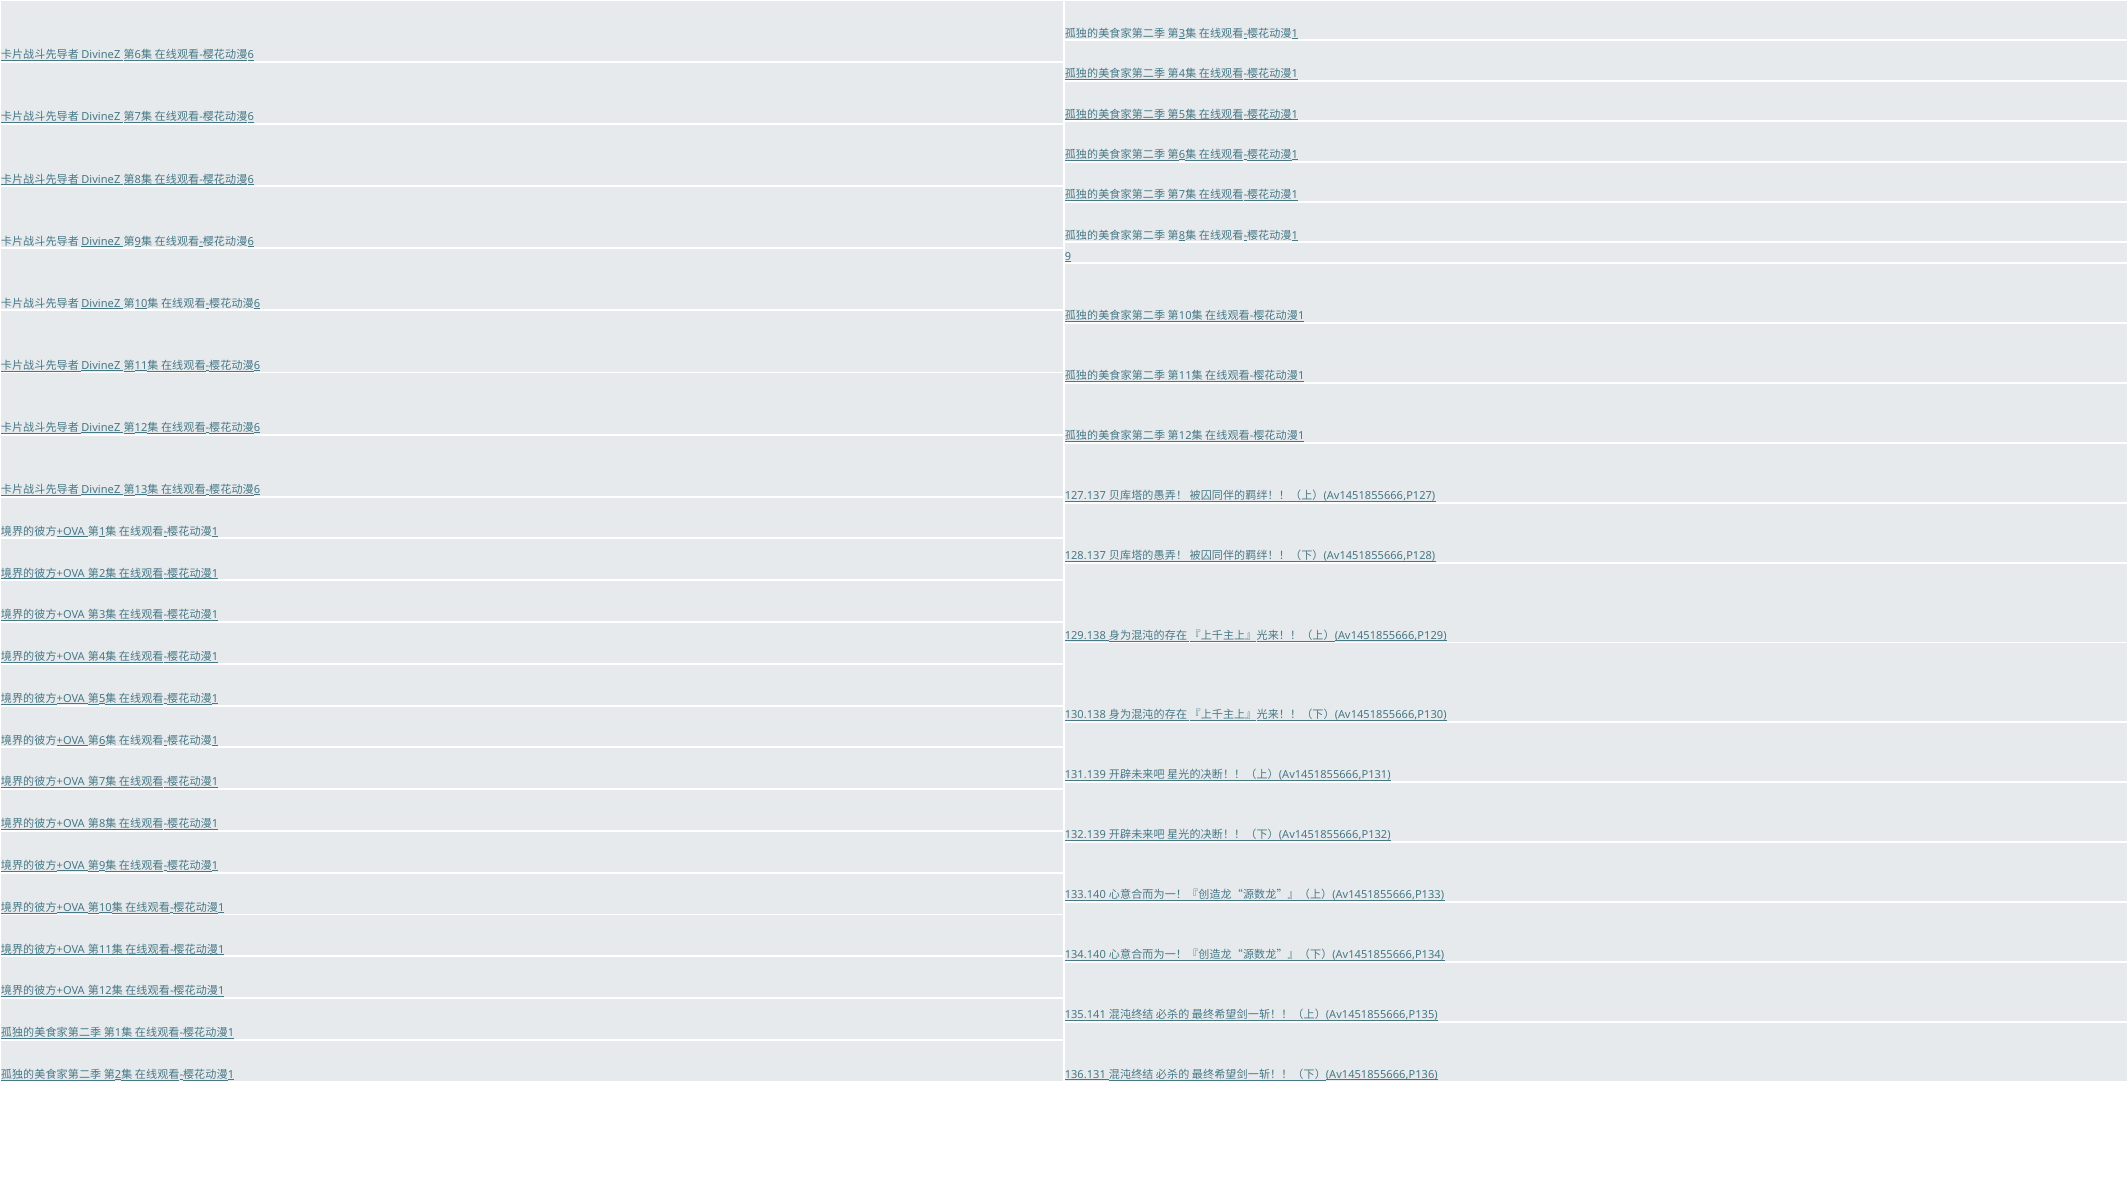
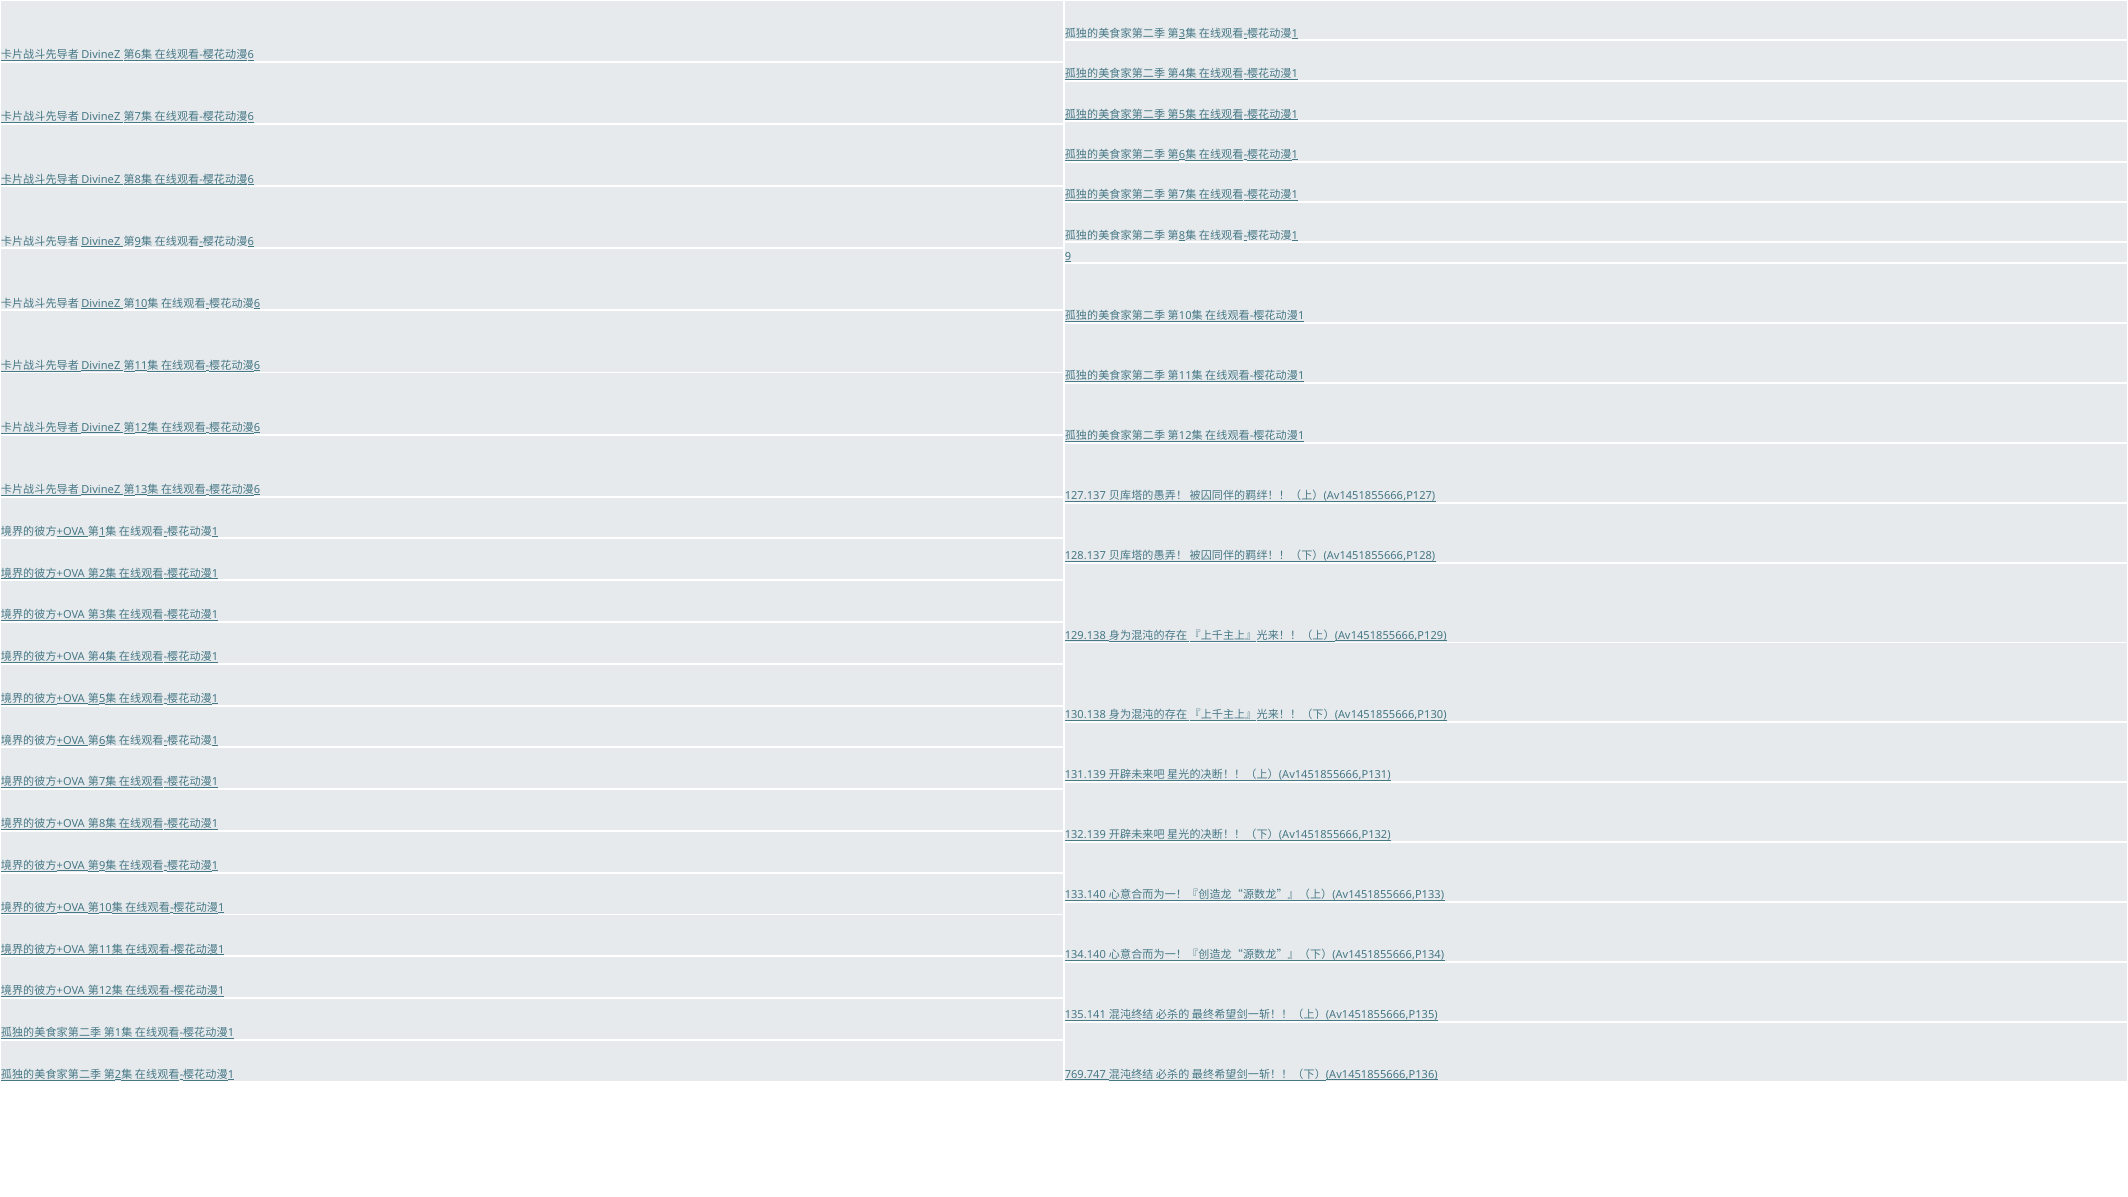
136.131: 136.131 -> 769.747 (1085, 1075)
